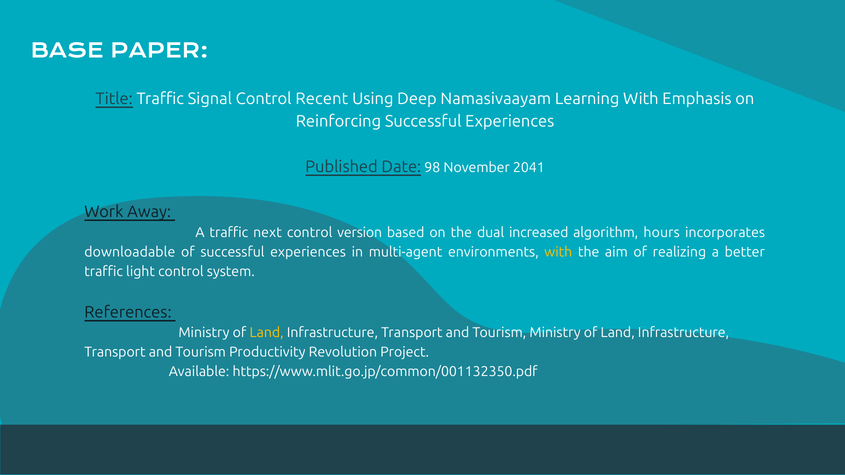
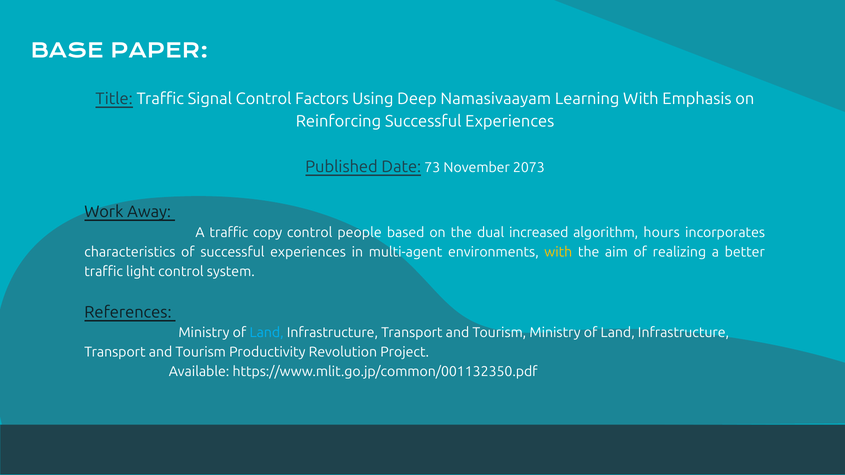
Recent: Recent -> Factors (322, 99)
98: 98 -> 73 (432, 168)
2041: 2041 -> 2073 (529, 168)
next: next -> copy (268, 233)
version: version -> people (360, 233)
downloadable: downloadable -> characteristics (130, 252)
Land colour: yellow -> light blue (267, 333)
